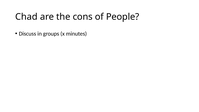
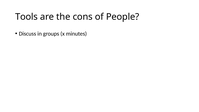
Chad: Chad -> Tools (26, 17)
